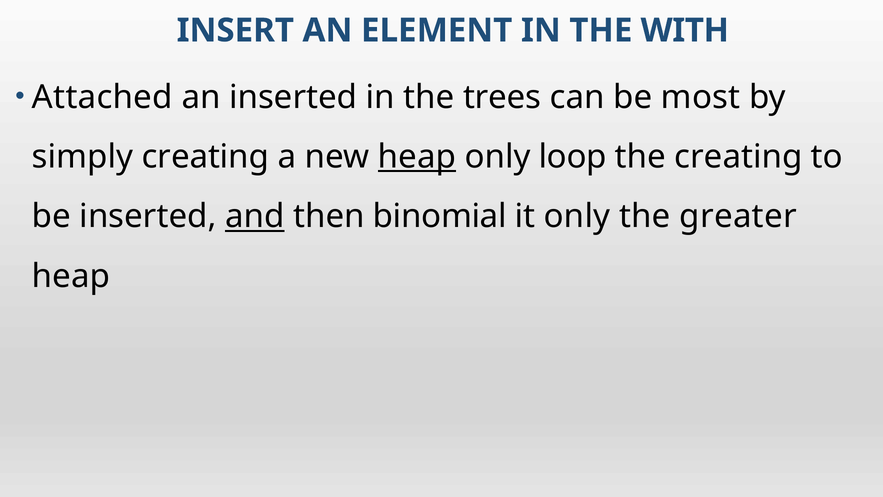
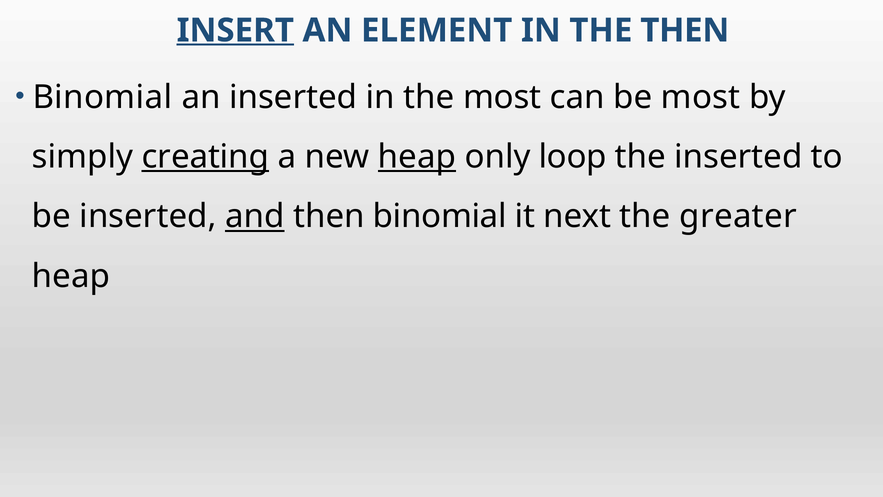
INSERT underline: none -> present (235, 30)
THE WITH: WITH -> THEN (685, 30)
Attached: Attached -> Binomial (102, 97)
the trees: trees -> most (502, 97)
creating underline: none -> present (205, 157)
the creating: creating -> inserted (738, 157)
it only: only -> next (577, 216)
